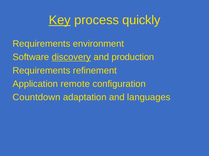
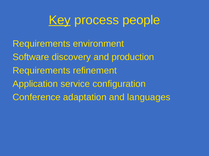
quickly: quickly -> people (141, 20)
discovery underline: present -> none (71, 57)
remote: remote -> service (75, 84)
Countdown: Countdown -> Conference (37, 98)
